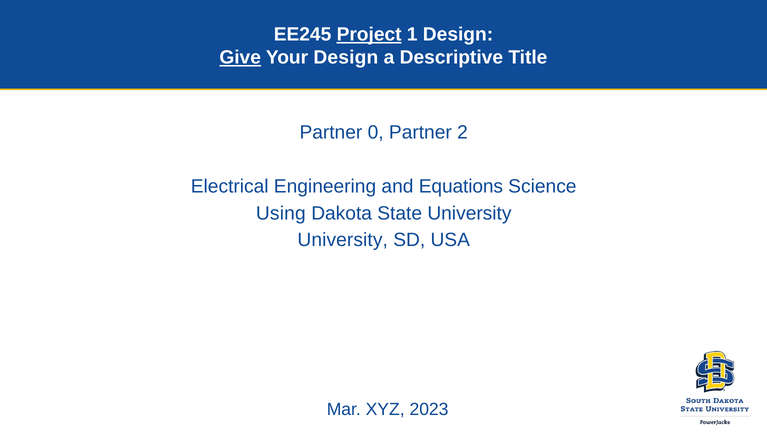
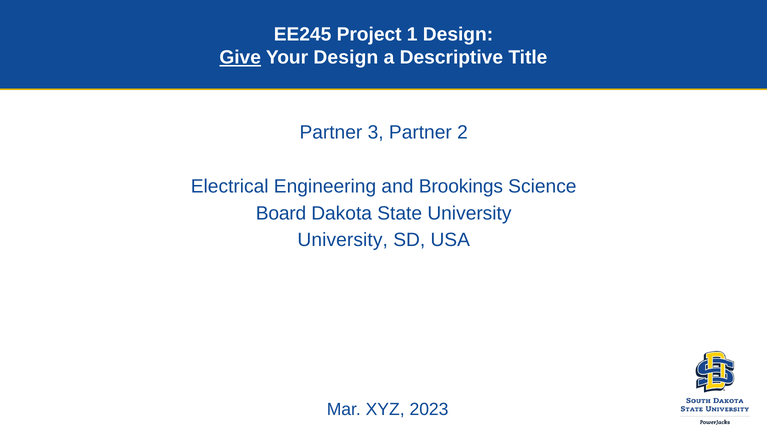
Project underline: present -> none (369, 34)
0: 0 -> 3 (376, 132)
Equations: Equations -> Brookings (461, 186)
Using: Using -> Board (281, 213)
